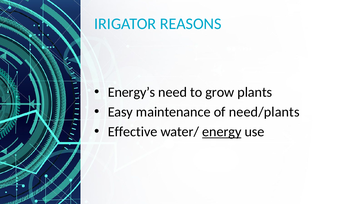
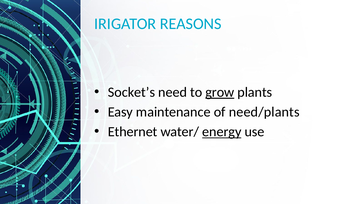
Energy’s: Energy’s -> Socket’s (131, 92)
grow underline: none -> present (220, 92)
Effective: Effective -> Ethernet (133, 132)
